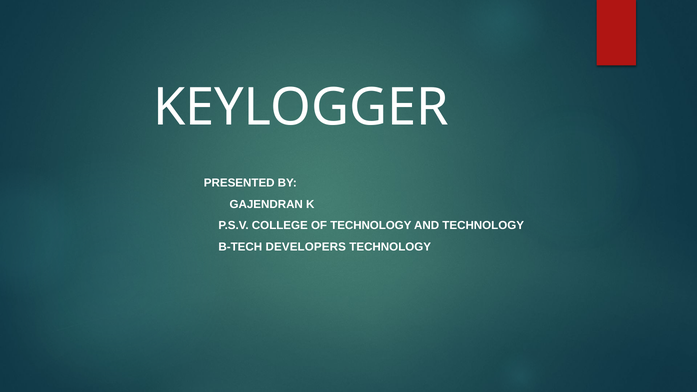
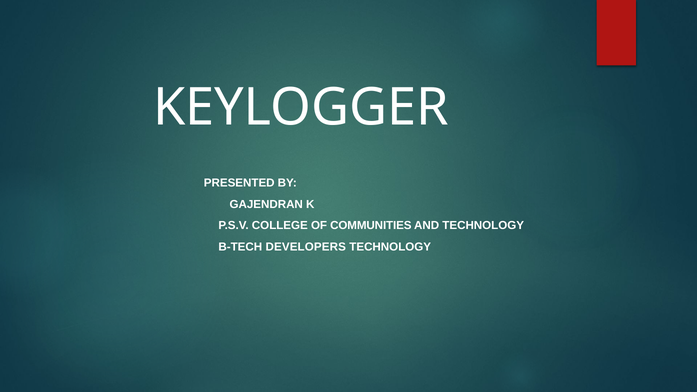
OF TECHNOLOGY: TECHNOLOGY -> COMMUNITIES (371, 226)
